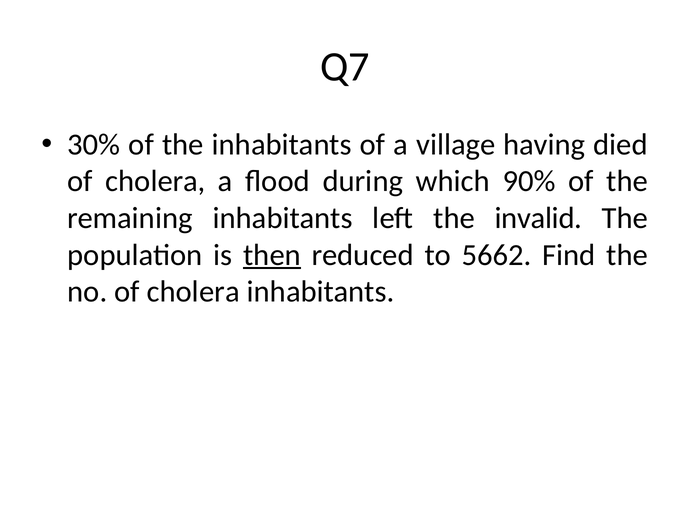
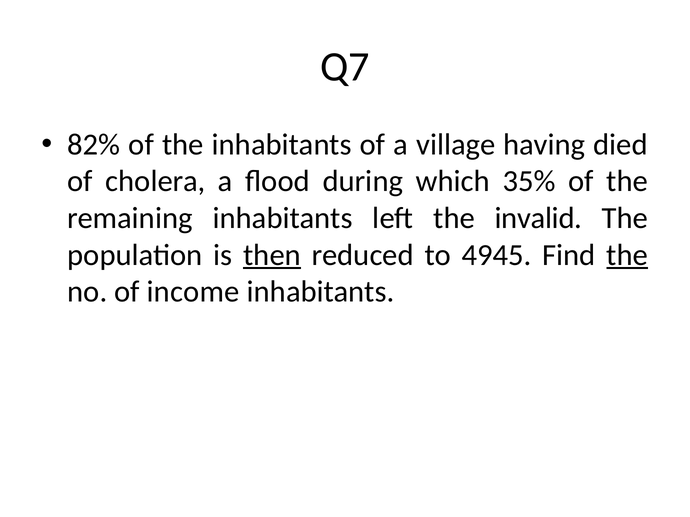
30%: 30% -> 82% (94, 145)
90%: 90% -> 35% (529, 182)
5662: 5662 -> 4945 (496, 255)
the underline: none -> present (627, 255)
no of cholera: cholera -> income (193, 292)
